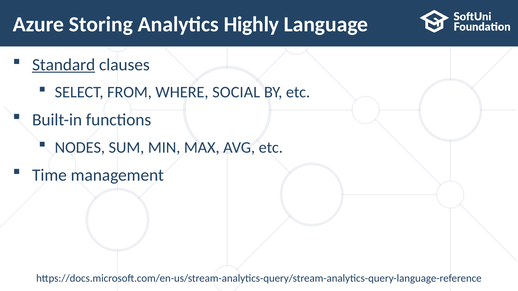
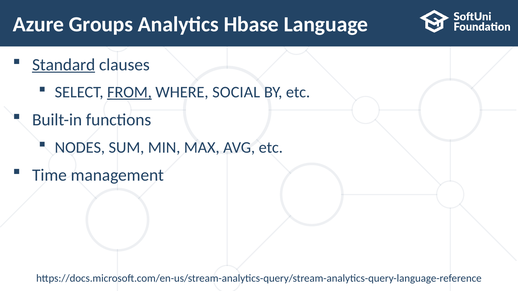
Storing: Storing -> Groups (101, 25)
Highly: Highly -> Hbase (251, 25)
FROM underline: none -> present (129, 92)
